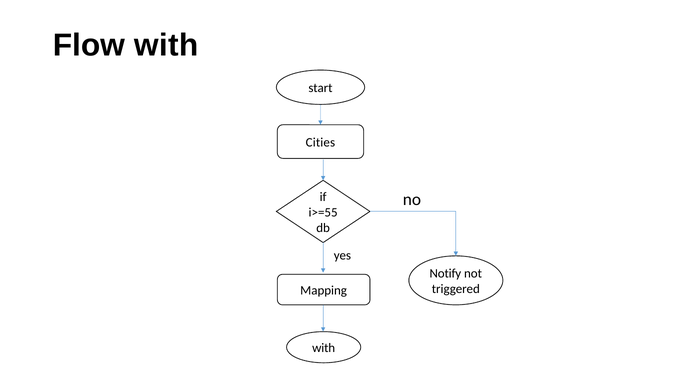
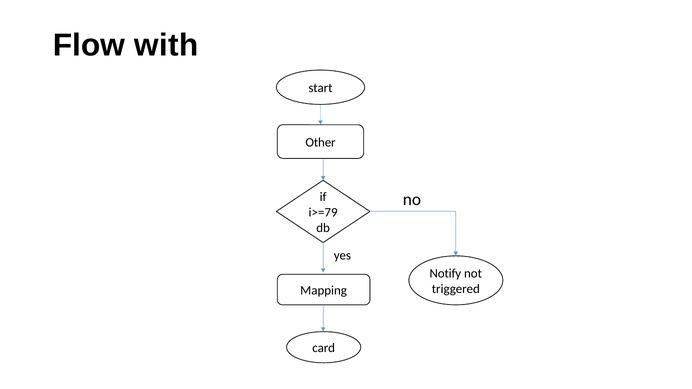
Cities: Cities -> Other (321, 143)
i>=55: i>=55 -> i>=79 (323, 212)
with: with -> card (324, 348)
